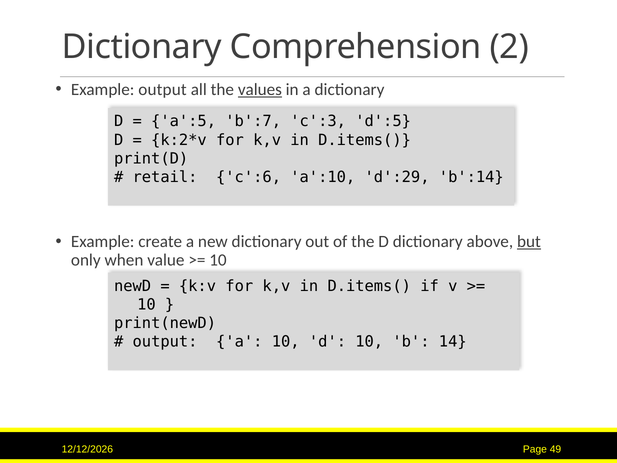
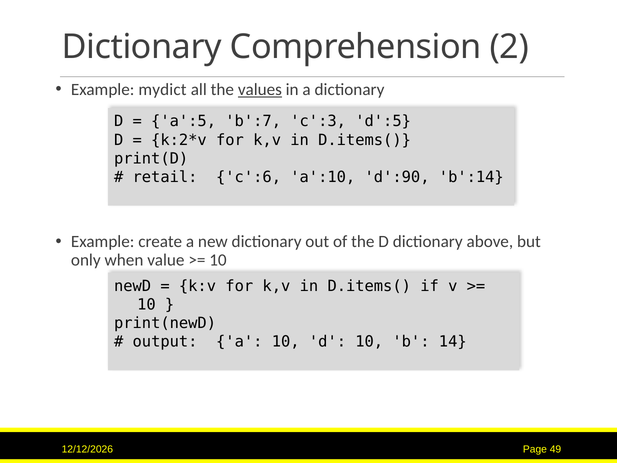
Example output: output -> mydict (162, 89)
d':29: d':29 -> d':90 (397, 177)
but underline: present -> none (529, 242)
